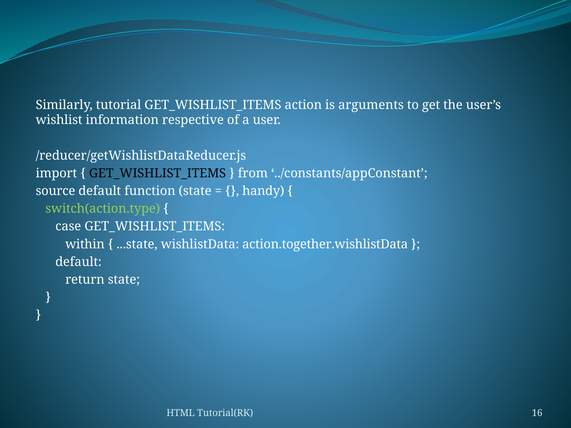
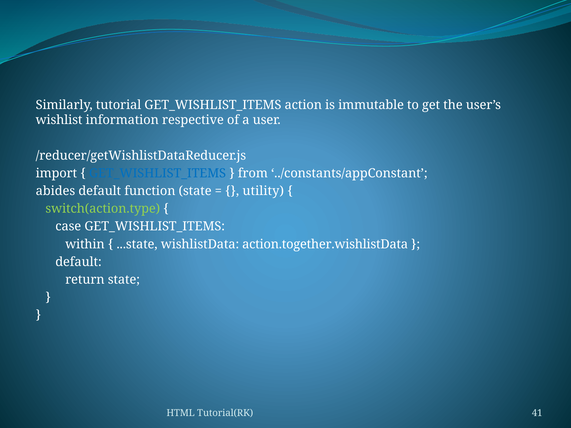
arguments: arguments -> immutable (371, 105)
GET_WISHLIST_ITEMS colour: black -> blue (158, 173)
source: source -> abides (55, 191)
handy: handy -> utility (263, 191)
16: 16 -> 41 (537, 413)
